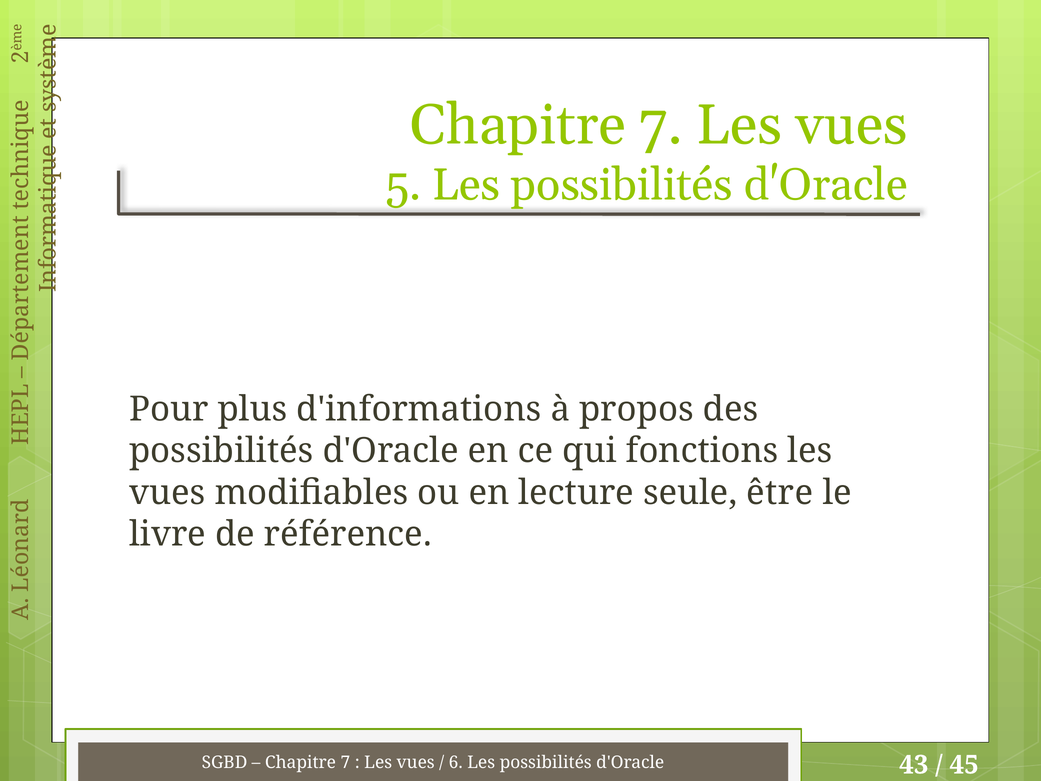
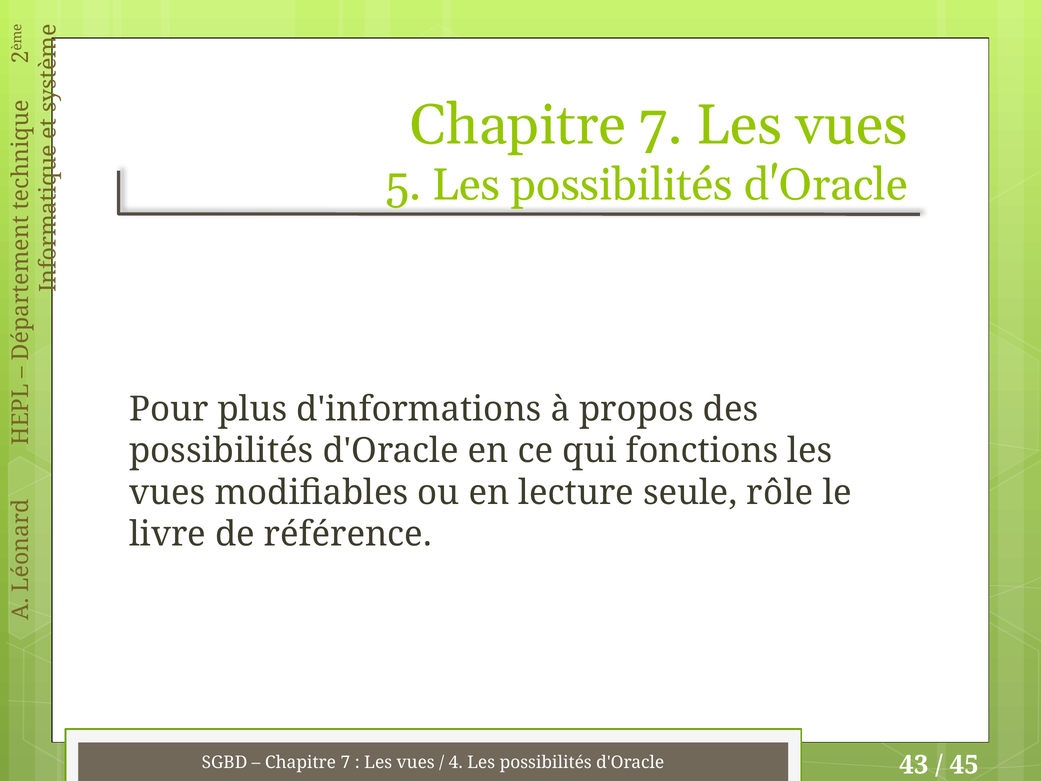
être: être -> rôle (780, 492)
6: 6 -> 4 (456, 763)
